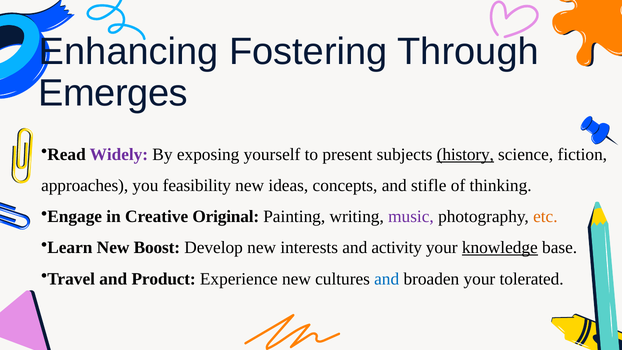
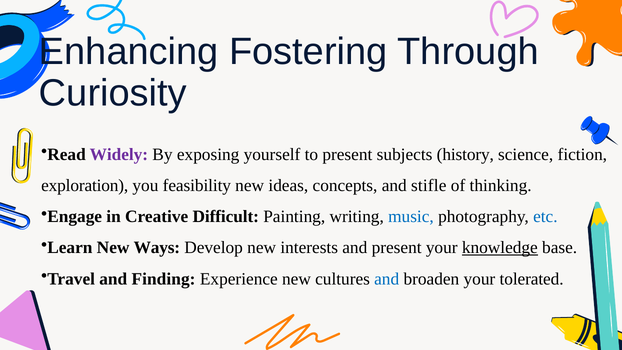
Emerges: Emerges -> Curiosity (113, 93)
history underline: present -> none (465, 154)
approaches: approaches -> exploration (85, 185)
Original: Original -> Difficult (226, 217)
music colour: purple -> blue (411, 217)
etc colour: orange -> blue (545, 217)
Boost: Boost -> Ways (157, 248)
and activity: activity -> present (397, 248)
Product: Product -> Finding (164, 279)
